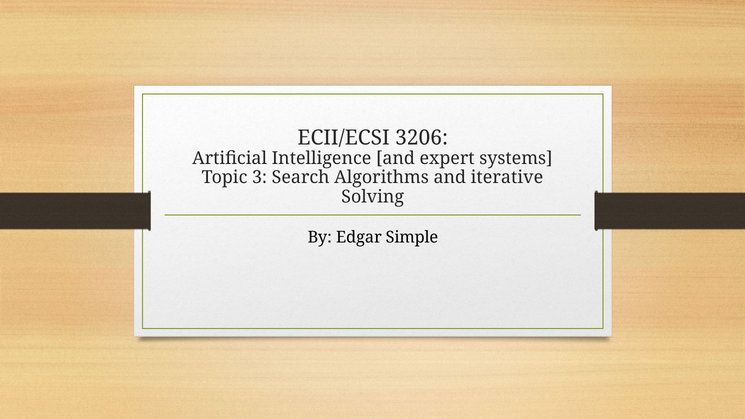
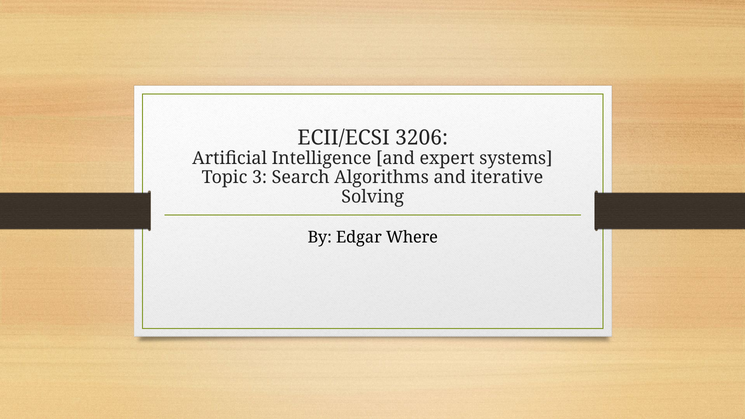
Simple: Simple -> Where (412, 237)
